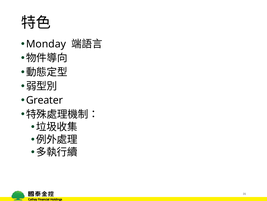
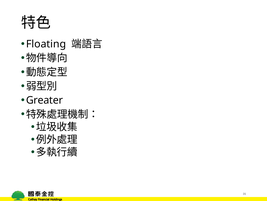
Monday: Monday -> Floating (46, 44)
